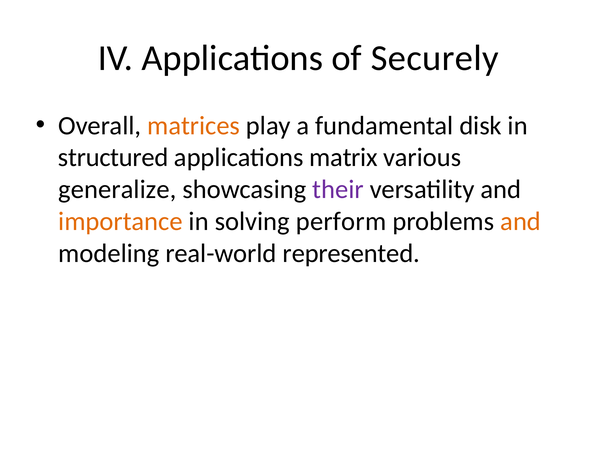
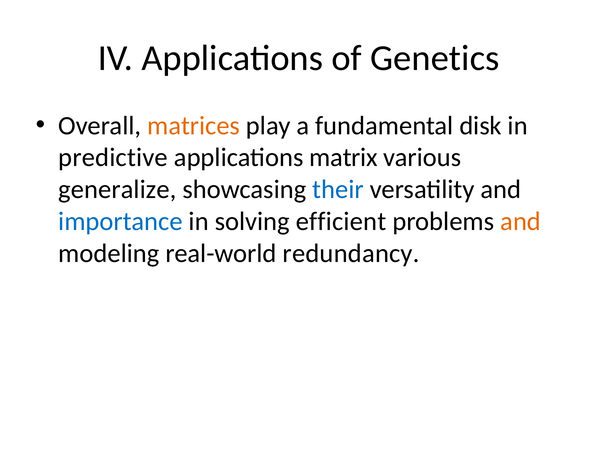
Securely: Securely -> Genetics (435, 58)
structured: structured -> predictive (113, 157)
their colour: purple -> blue (338, 189)
importance colour: orange -> blue (120, 221)
perform: perform -> efficient (341, 221)
represented: represented -> redundancy (351, 253)
